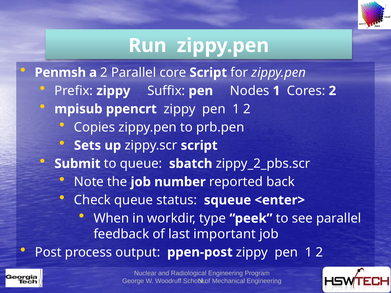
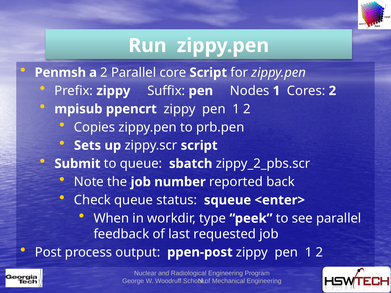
important: important -> requested (225, 234)
